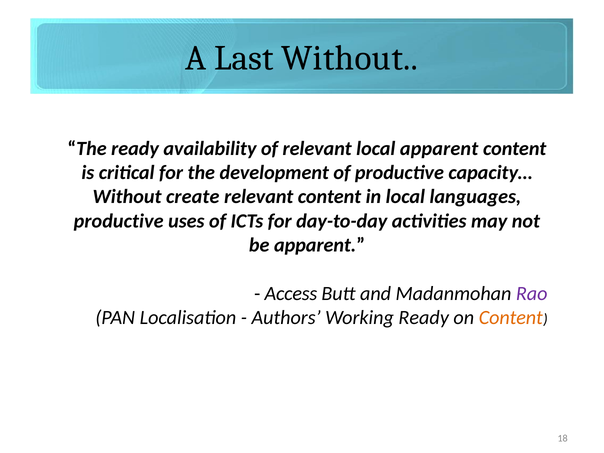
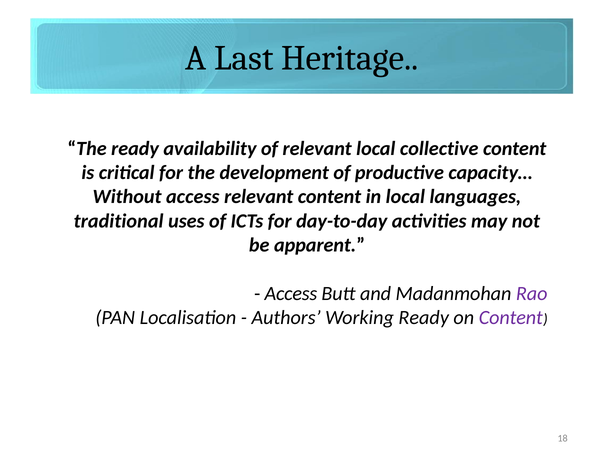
Last Without: Without -> Heritage (350, 58)
local apparent: apparent -> collective (439, 148)
Without create: create -> access (193, 197)
productive: productive -> traditional (119, 221)
Content colour: orange -> purple (511, 318)
